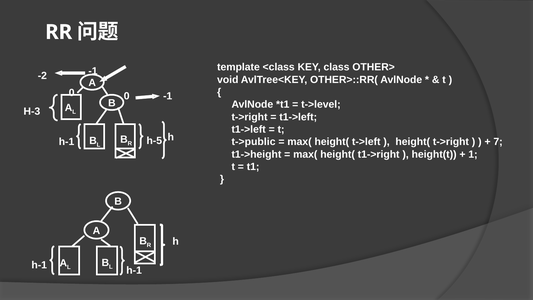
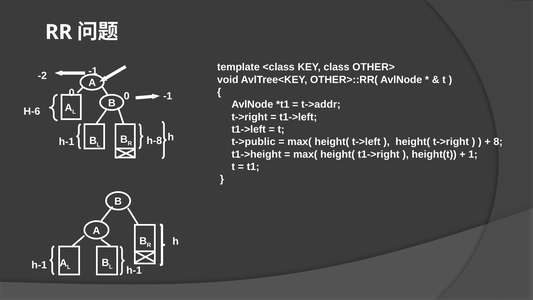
t->level: t->level -> t->addr (321, 104)
H-3: H-3 -> H-6 (32, 111)
h-5: h-5 -> h-8 (154, 141)
7: 7 -> 8 (498, 142)
